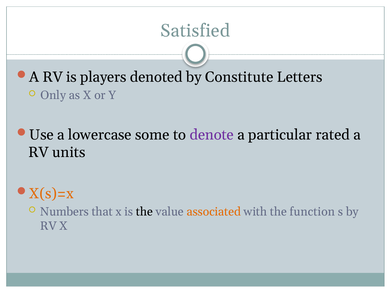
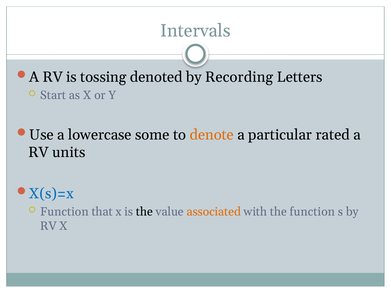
Satisfied: Satisfied -> Intervals (195, 31)
players: players -> tossing (103, 77)
Constitute: Constitute -> Recording (239, 77)
Only: Only -> Start (53, 95)
denote colour: purple -> orange (212, 135)
X(s)=x colour: orange -> blue (51, 194)
Numbers: Numbers -> Function (64, 212)
